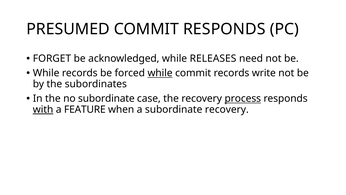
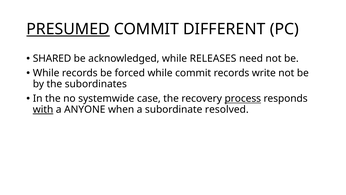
PRESUMED underline: none -> present (68, 29)
COMMIT RESPONDS: RESPONDS -> DIFFERENT (224, 29)
FORGET: FORGET -> SHARED (52, 58)
while underline: present -> none (160, 73)
no subordinate: subordinate -> systemwide (106, 98)
FEATURE: FEATURE -> ANYONE (85, 109)
subordinate recovery: recovery -> resolved (227, 109)
